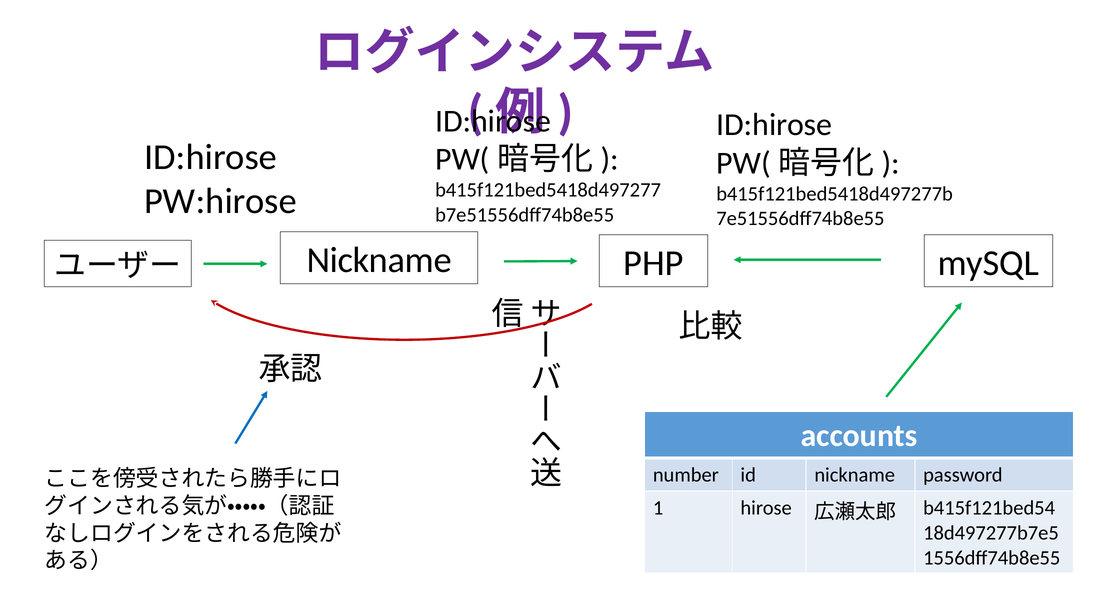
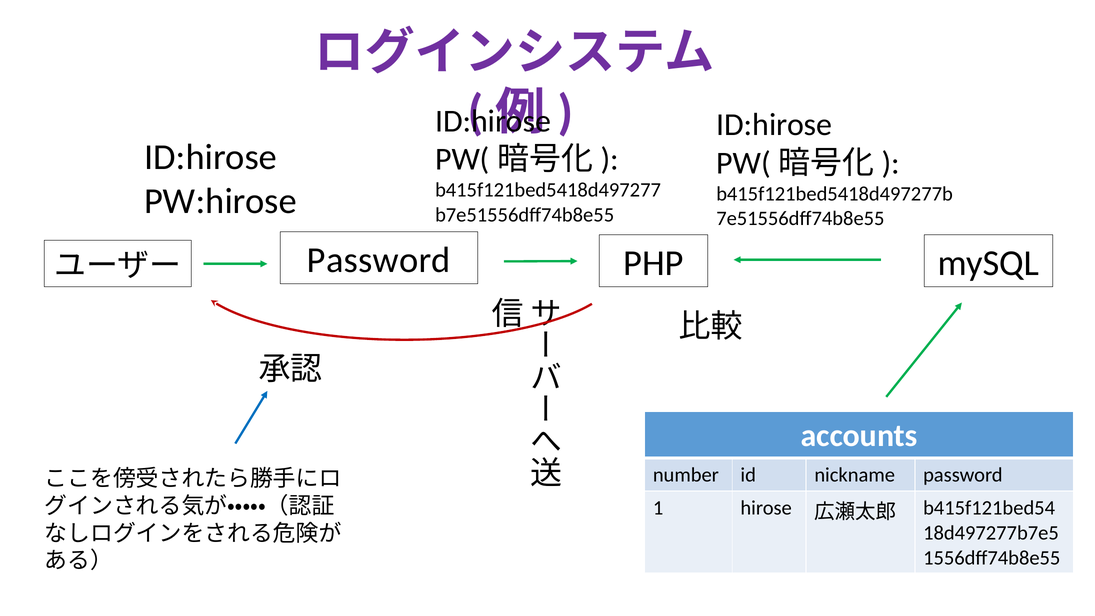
Nickname: Nickname -> Password (379, 260)
